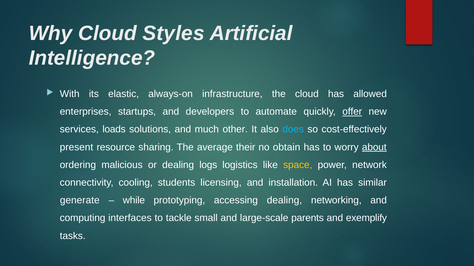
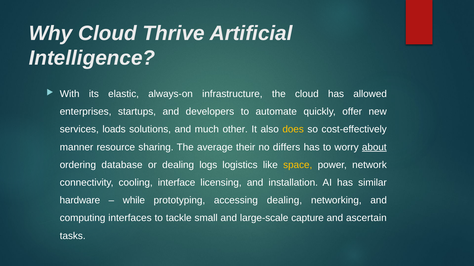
Styles: Styles -> Thrive (174, 33)
offer underline: present -> none (352, 112)
does colour: light blue -> yellow (293, 130)
present: present -> manner (77, 147)
obtain: obtain -> differs (287, 147)
malicious: malicious -> database (122, 165)
students: students -> interface (177, 183)
generate: generate -> hardware (80, 201)
parents: parents -> capture (308, 219)
exemplify: exemplify -> ascertain (366, 219)
